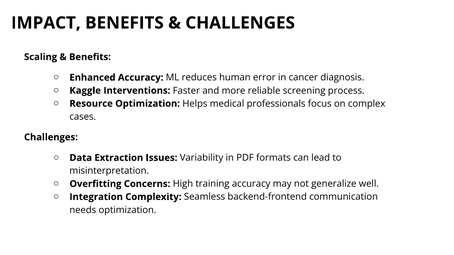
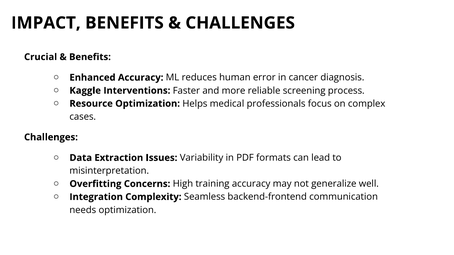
Scaling: Scaling -> Crucial (41, 57)
